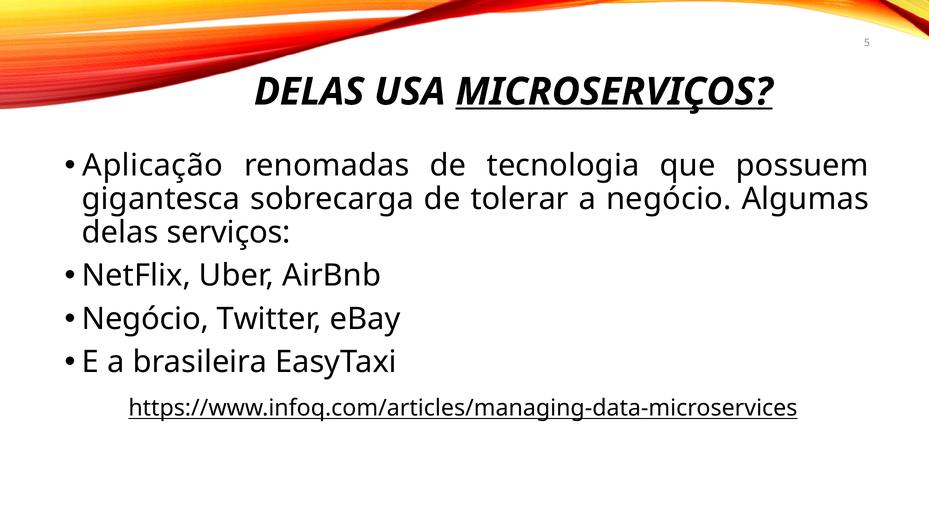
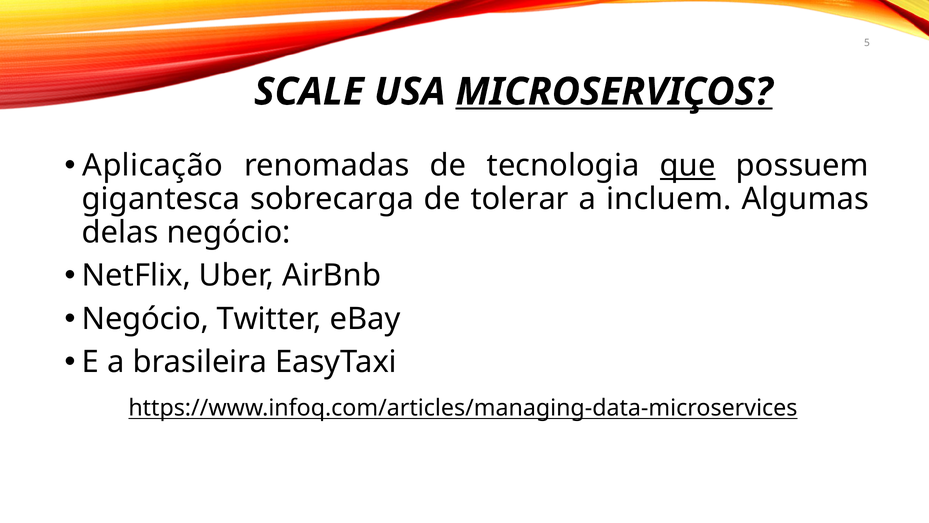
DELAS: DELAS -> SCALE (309, 92)
que underline: none -> present (688, 165)
a negócio: negócio -> incluem (669, 199)
delas serviços: serviços -> negócio (229, 232)
